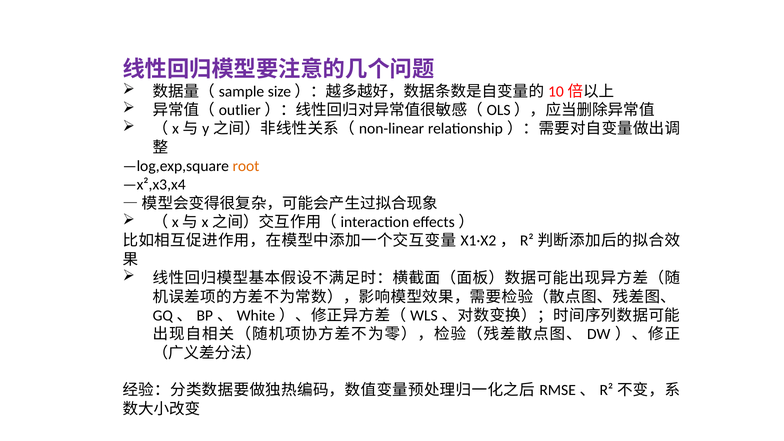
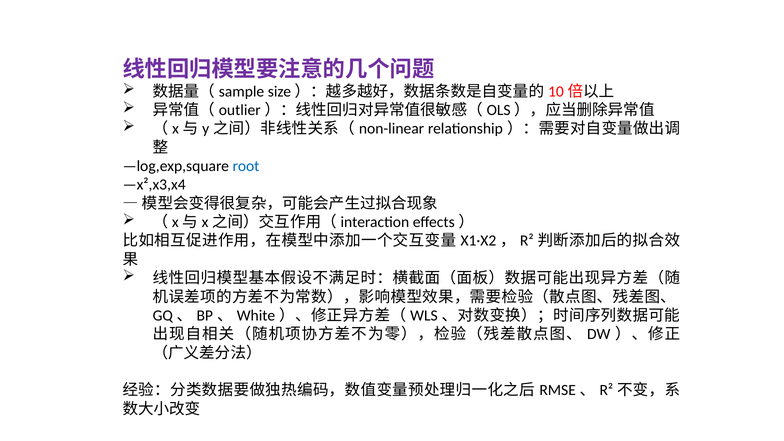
root colour: orange -> blue (246, 166)
